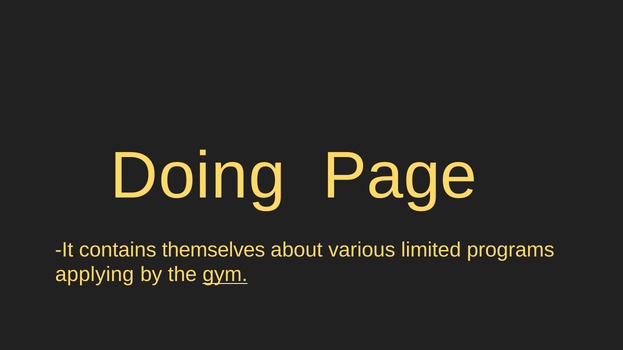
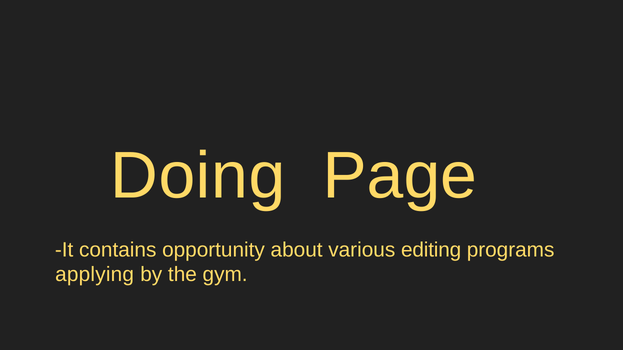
themselves: themselves -> opportunity (213, 250)
limited: limited -> editing (431, 250)
gym underline: present -> none (225, 275)
